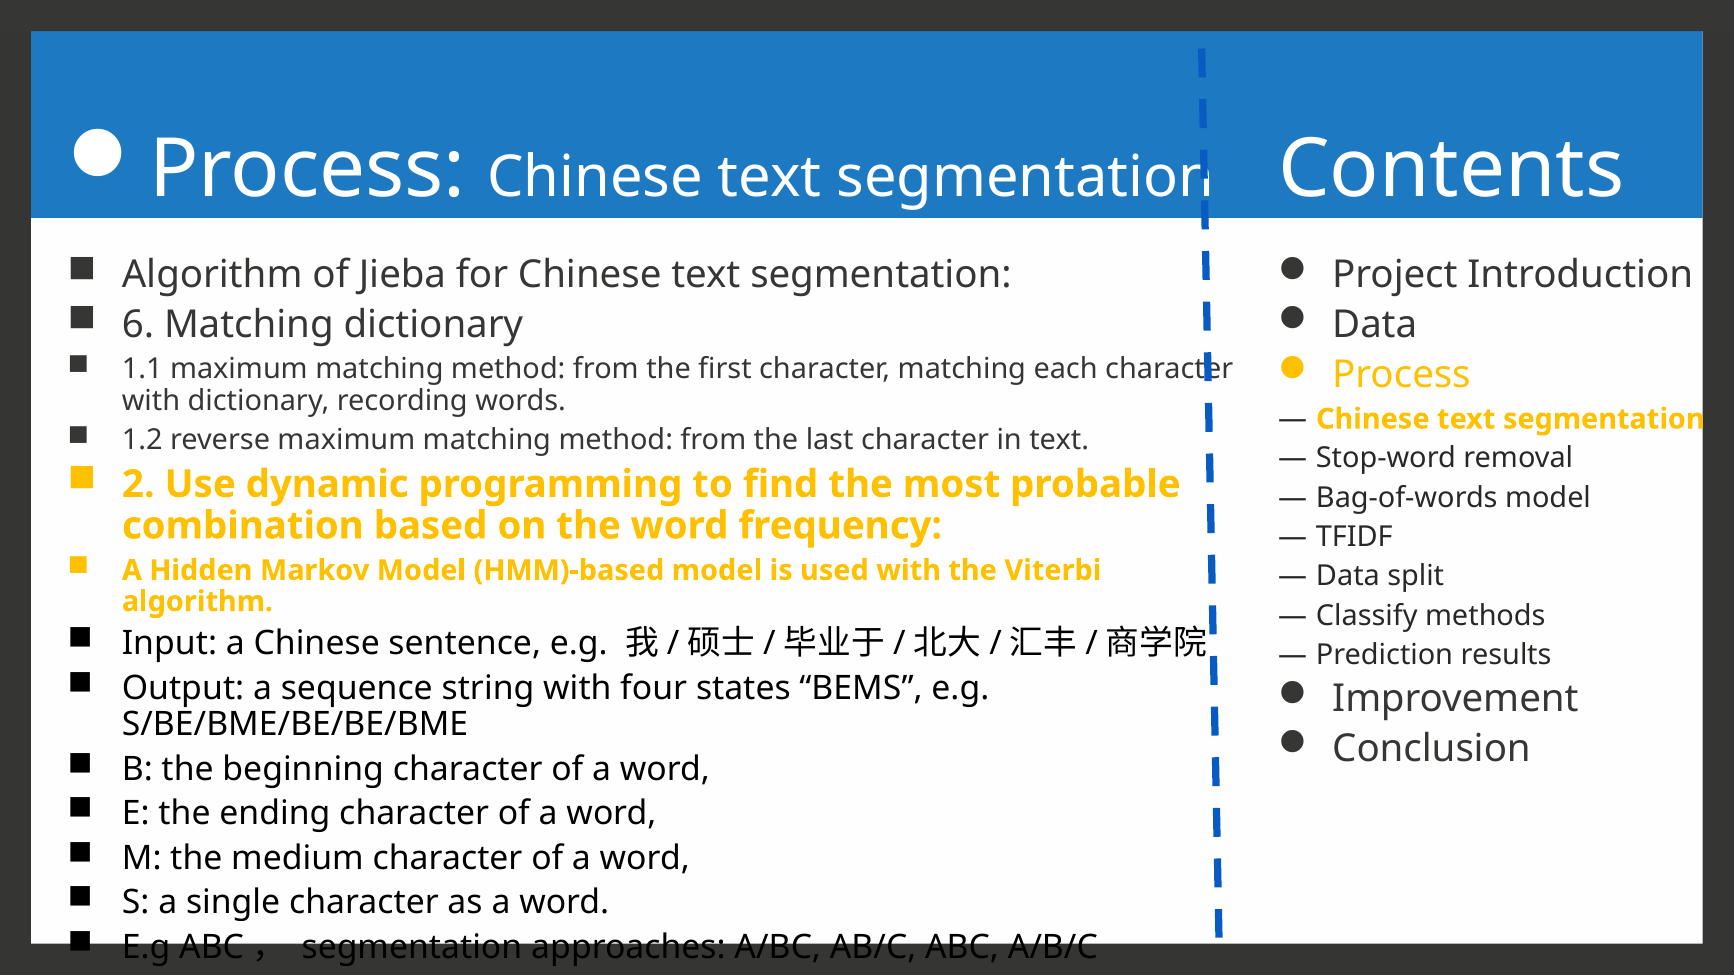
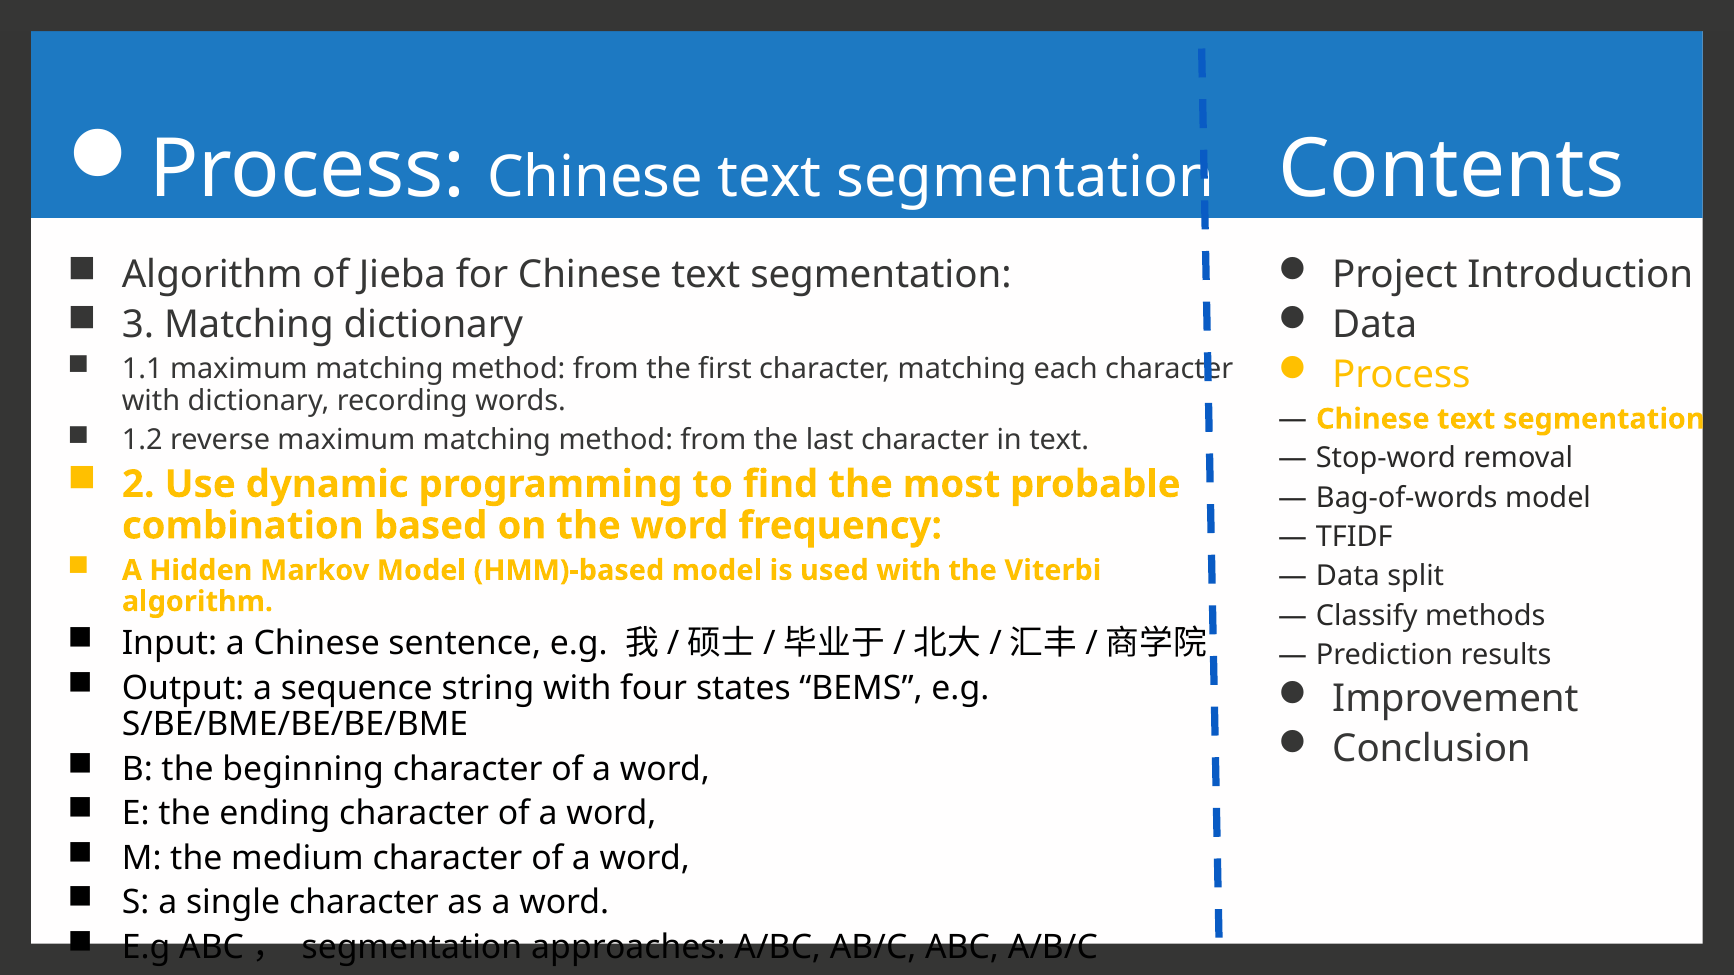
6: 6 -> 3 (138, 325)
